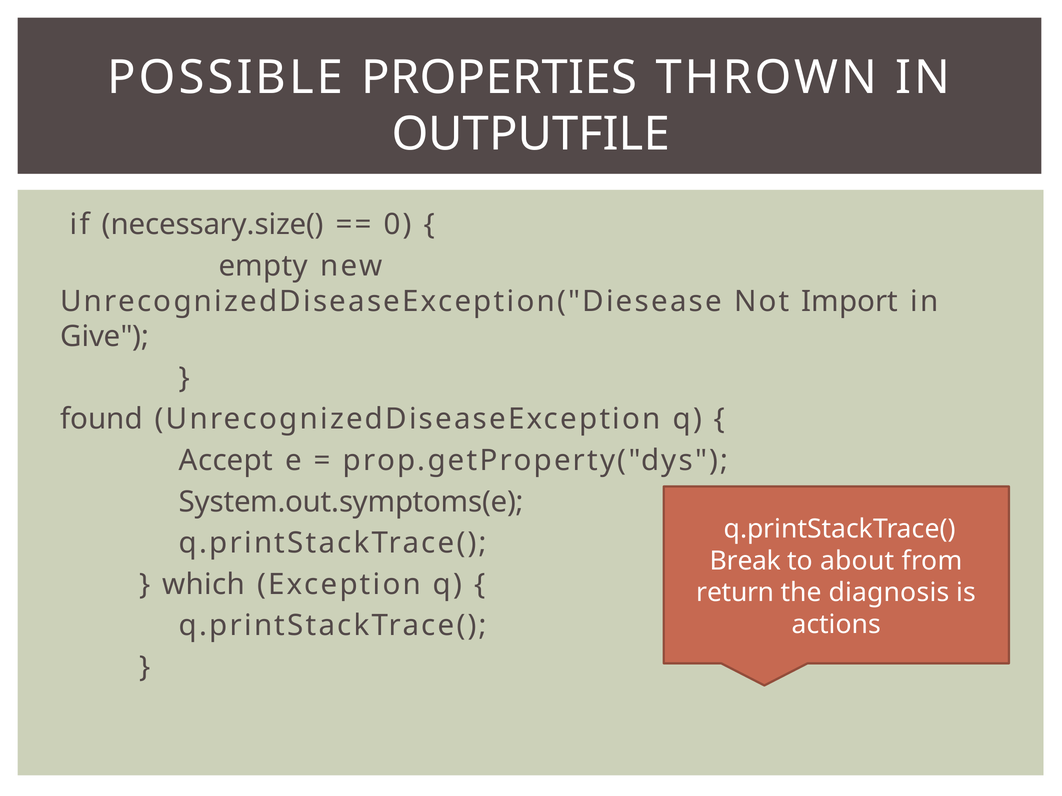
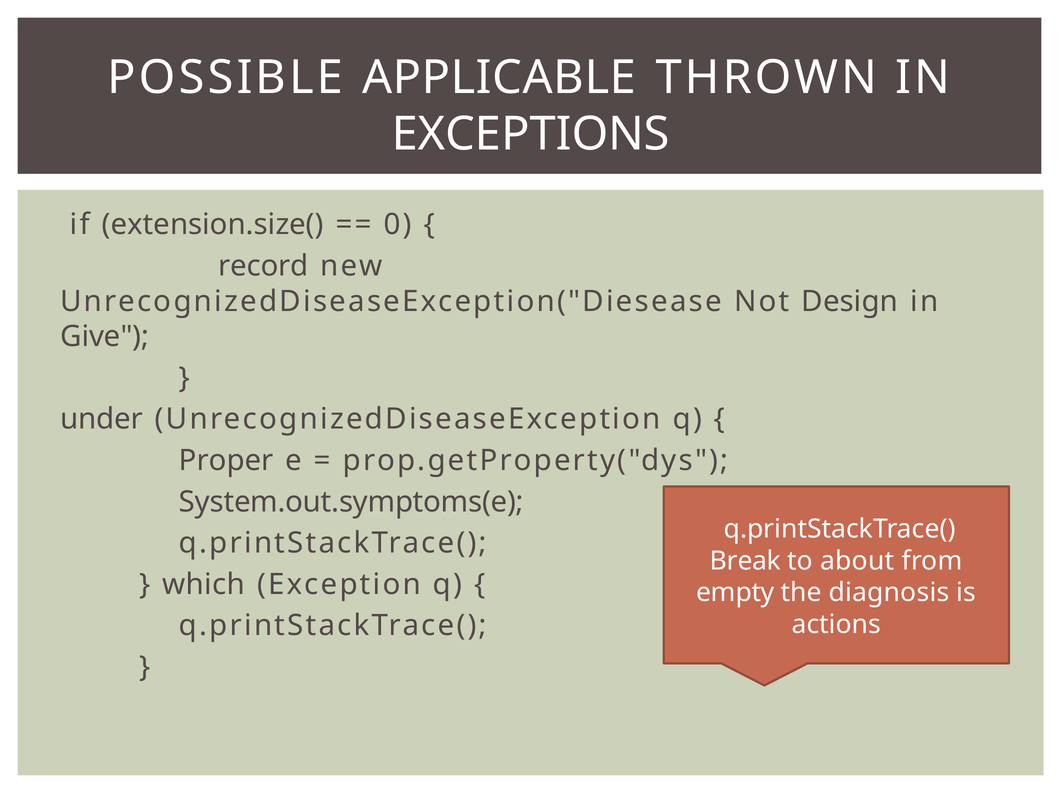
PROPERTIES: PROPERTIES -> APPLICABLE (499, 77)
OUTPUTFILE: OUTPUTFILE -> EXCEPTIONS (531, 134)
necessary.size(: necessary.size( -> extension.size( (213, 225)
empty: empty -> record (263, 266)
Import: Import -> Design (850, 301)
found: found -> under (102, 419)
Accept: Accept -> Proper (226, 461)
return: return -> empty (735, 593)
